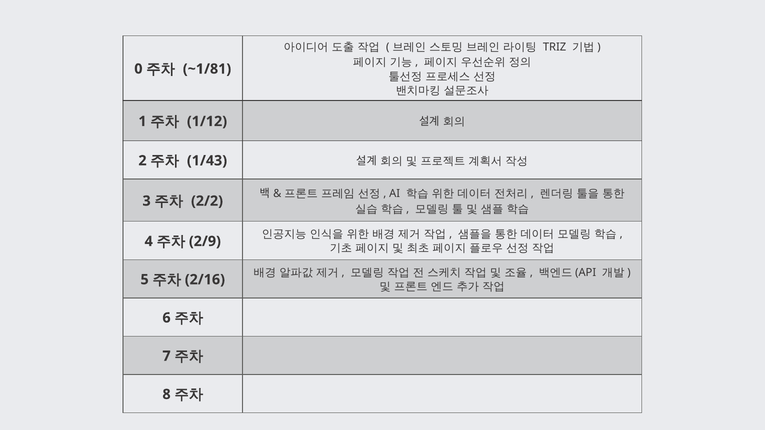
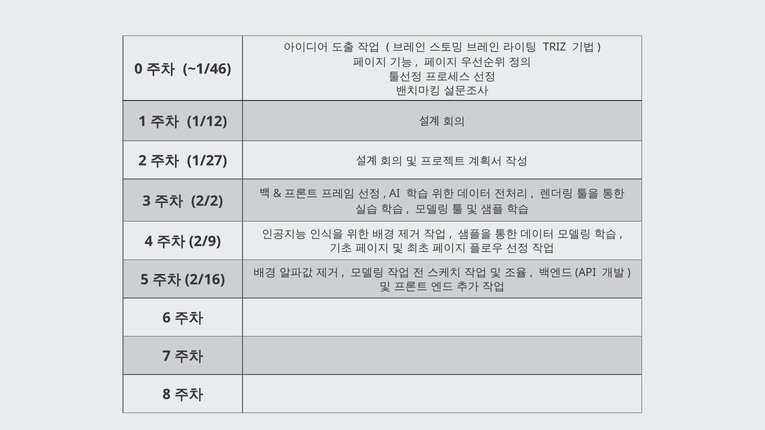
~1/81: ~1/81 -> ~1/46 (207, 69)
1/43: 1/43 -> 1/27 (207, 161)
